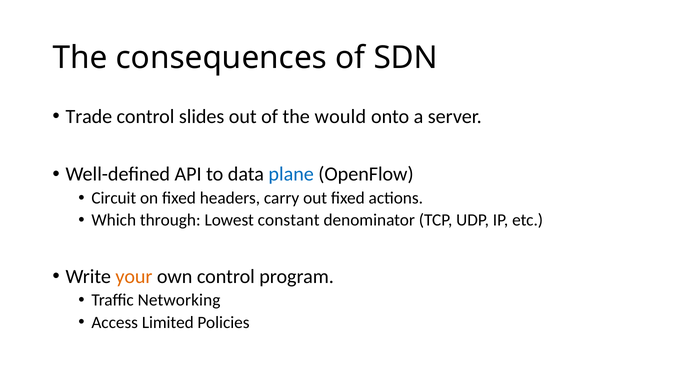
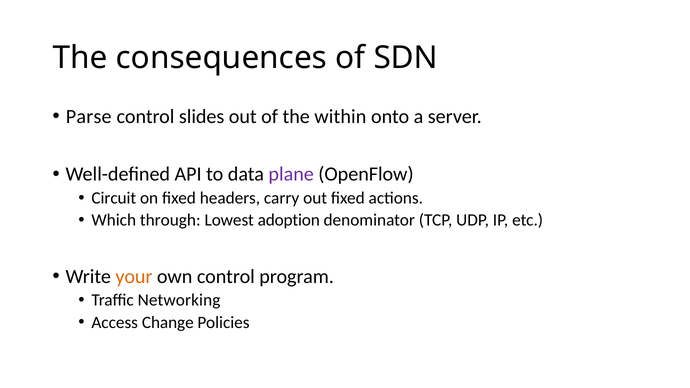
Trade: Trade -> Parse (89, 117)
would: would -> within (340, 117)
plane colour: blue -> purple (291, 174)
constant: constant -> adoption (289, 220)
Limited: Limited -> Change (168, 323)
